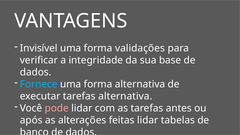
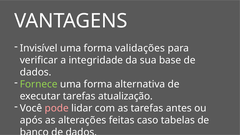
Fornece colour: light blue -> light green (39, 84)
tarefas alternativa: alternativa -> atualização (125, 96)
feitas lidar: lidar -> caso (148, 120)
